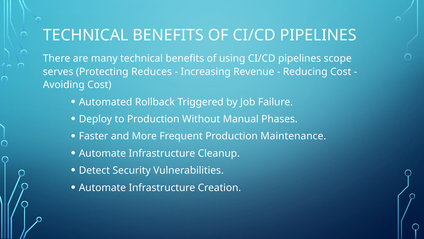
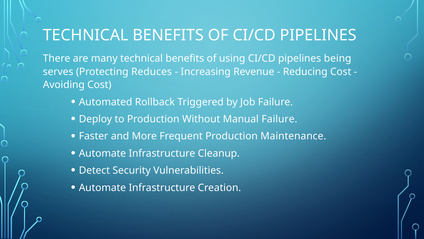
scope: scope -> being (338, 58)
Manual Phases: Phases -> Failure (279, 119)
